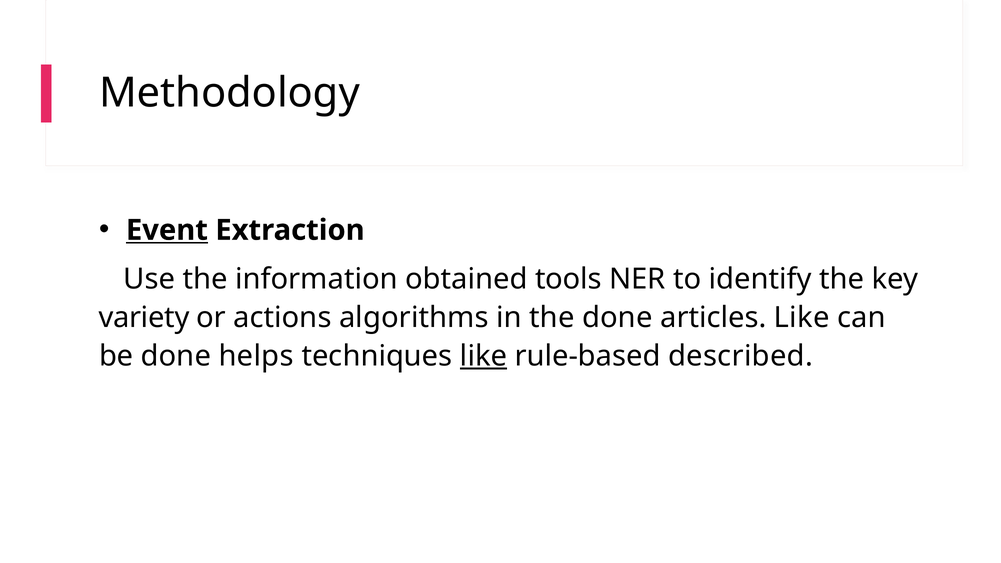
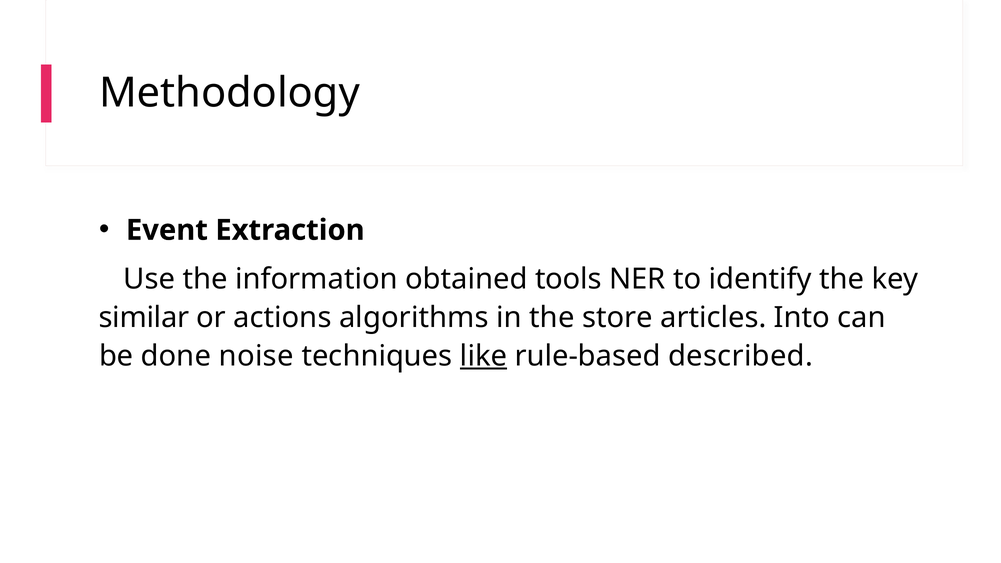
Event underline: present -> none (167, 230)
variety: variety -> similar (144, 318)
the done: done -> store (617, 318)
articles Like: Like -> Into (802, 318)
helps: helps -> noise (256, 356)
